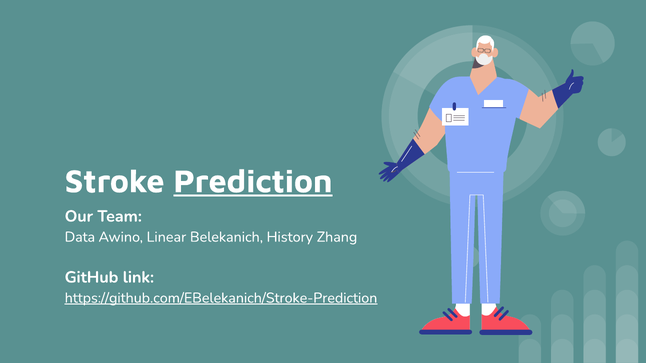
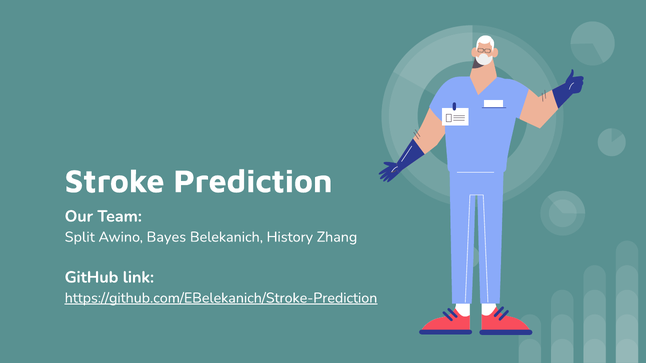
Prediction underline: present -> none (253, 182)
Data: Data -> Split (80, 237)
Linear: Linear -> Bayes (166, 237)
